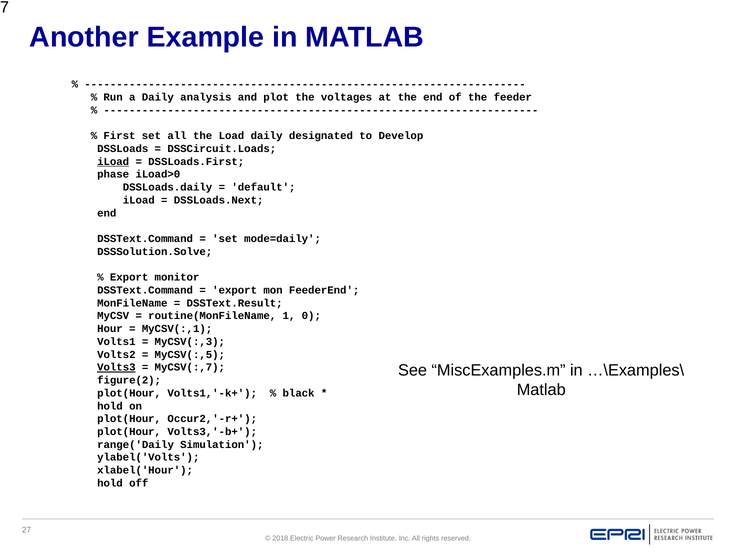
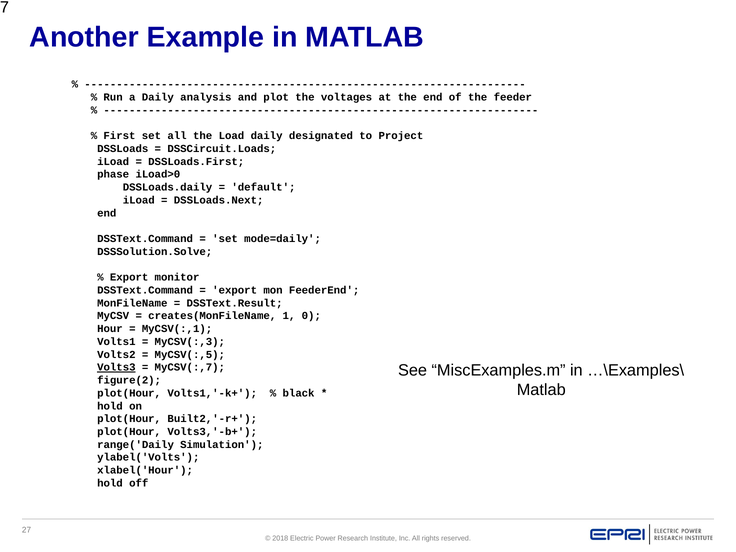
Develop: Develop -> Project (401, 136)
iLoad underline: present -> none (113, 162)
routine(MonFileName: routine(MonFileName -> creates(MonFileName (212, 316)
Occur2,'-r+: Occur2,'-r+ -> Built2,'-r+ (212, 419)
